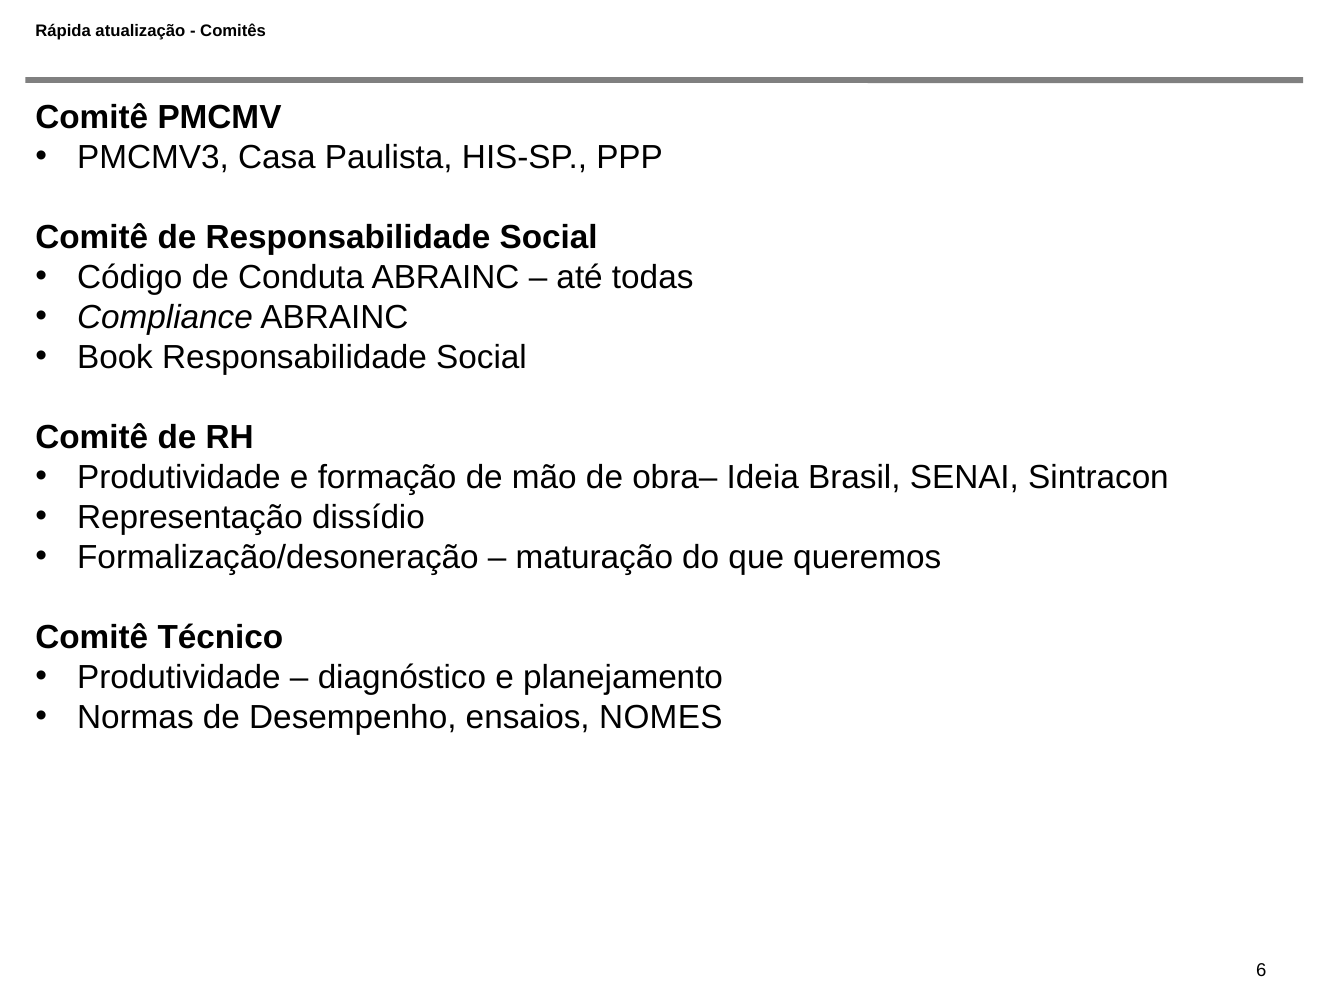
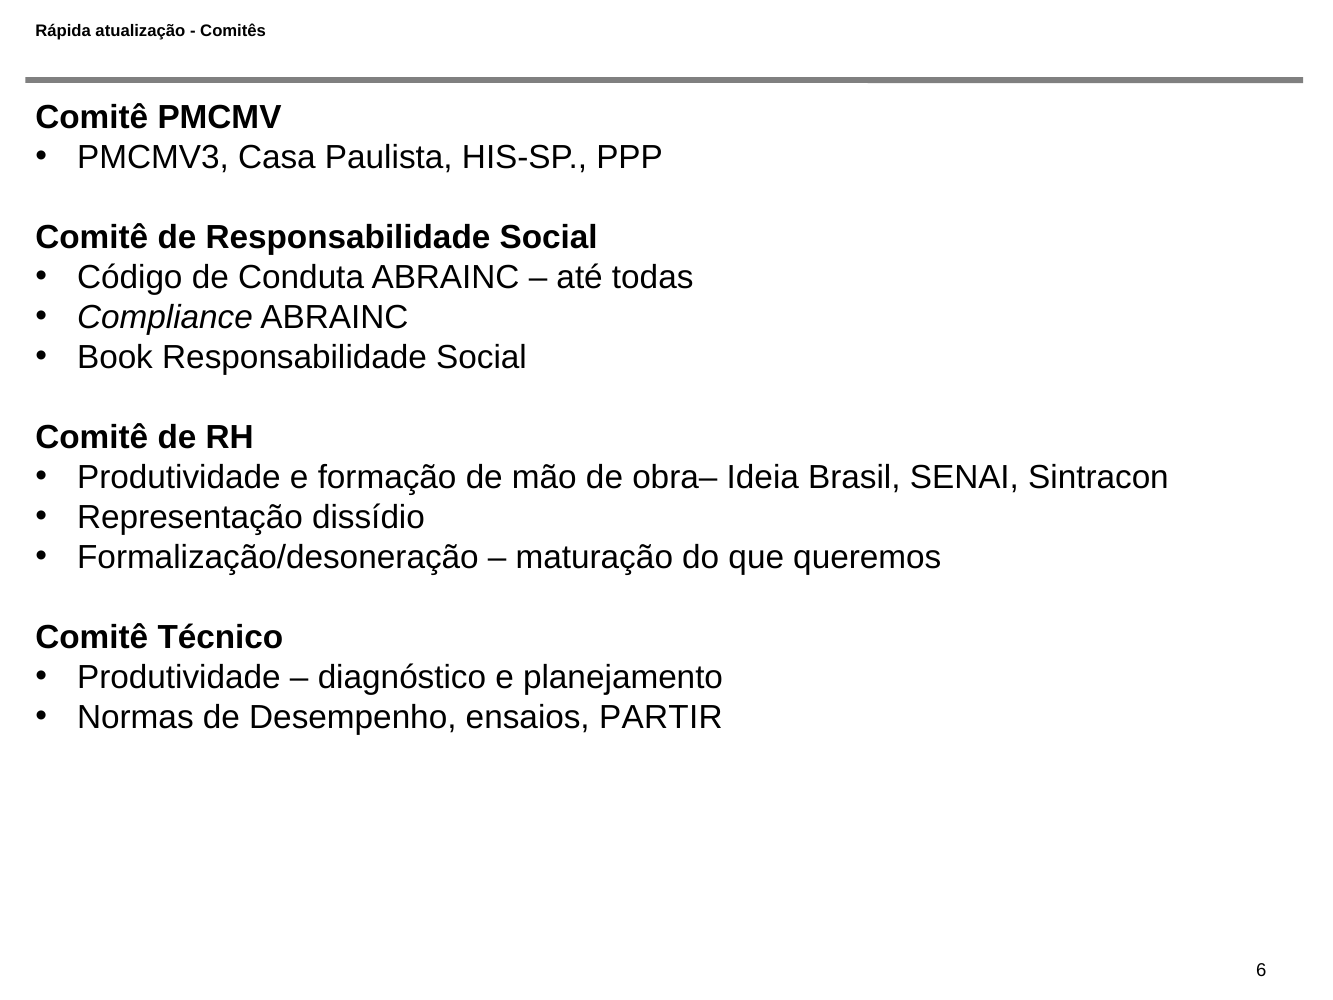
NOMES: NOMES -> PARTIR (661, 717)
